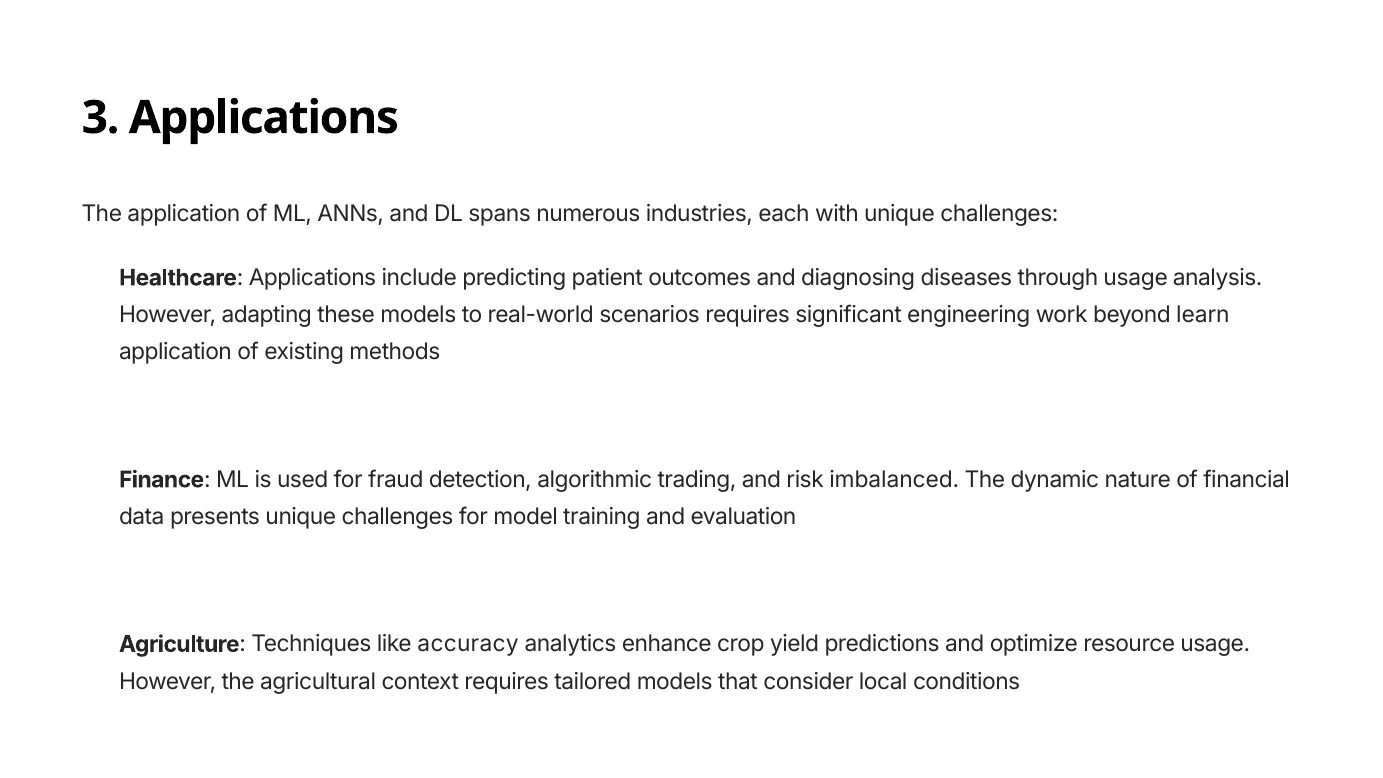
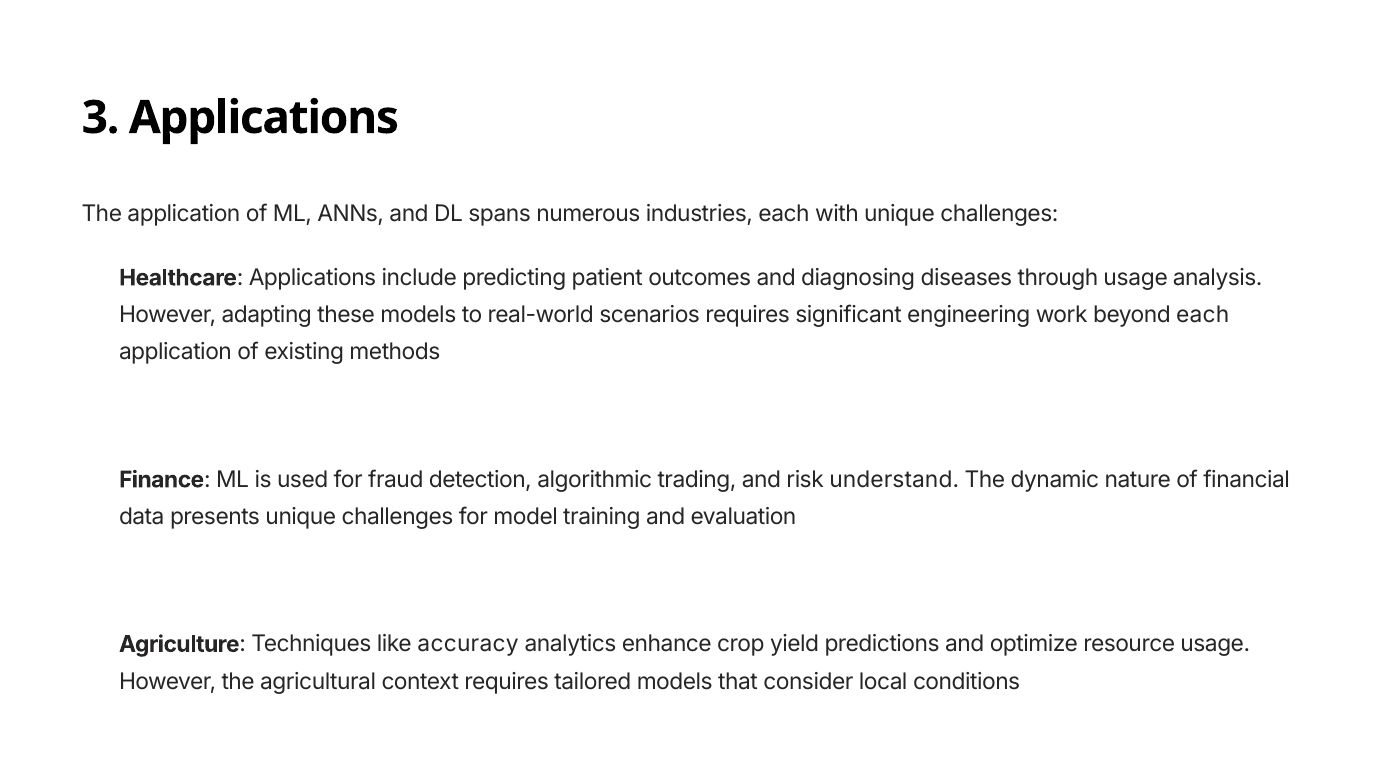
beyond learn: learn -> each (1203, 315)
imbalanced: imbalanced -> understand (894, 480)
